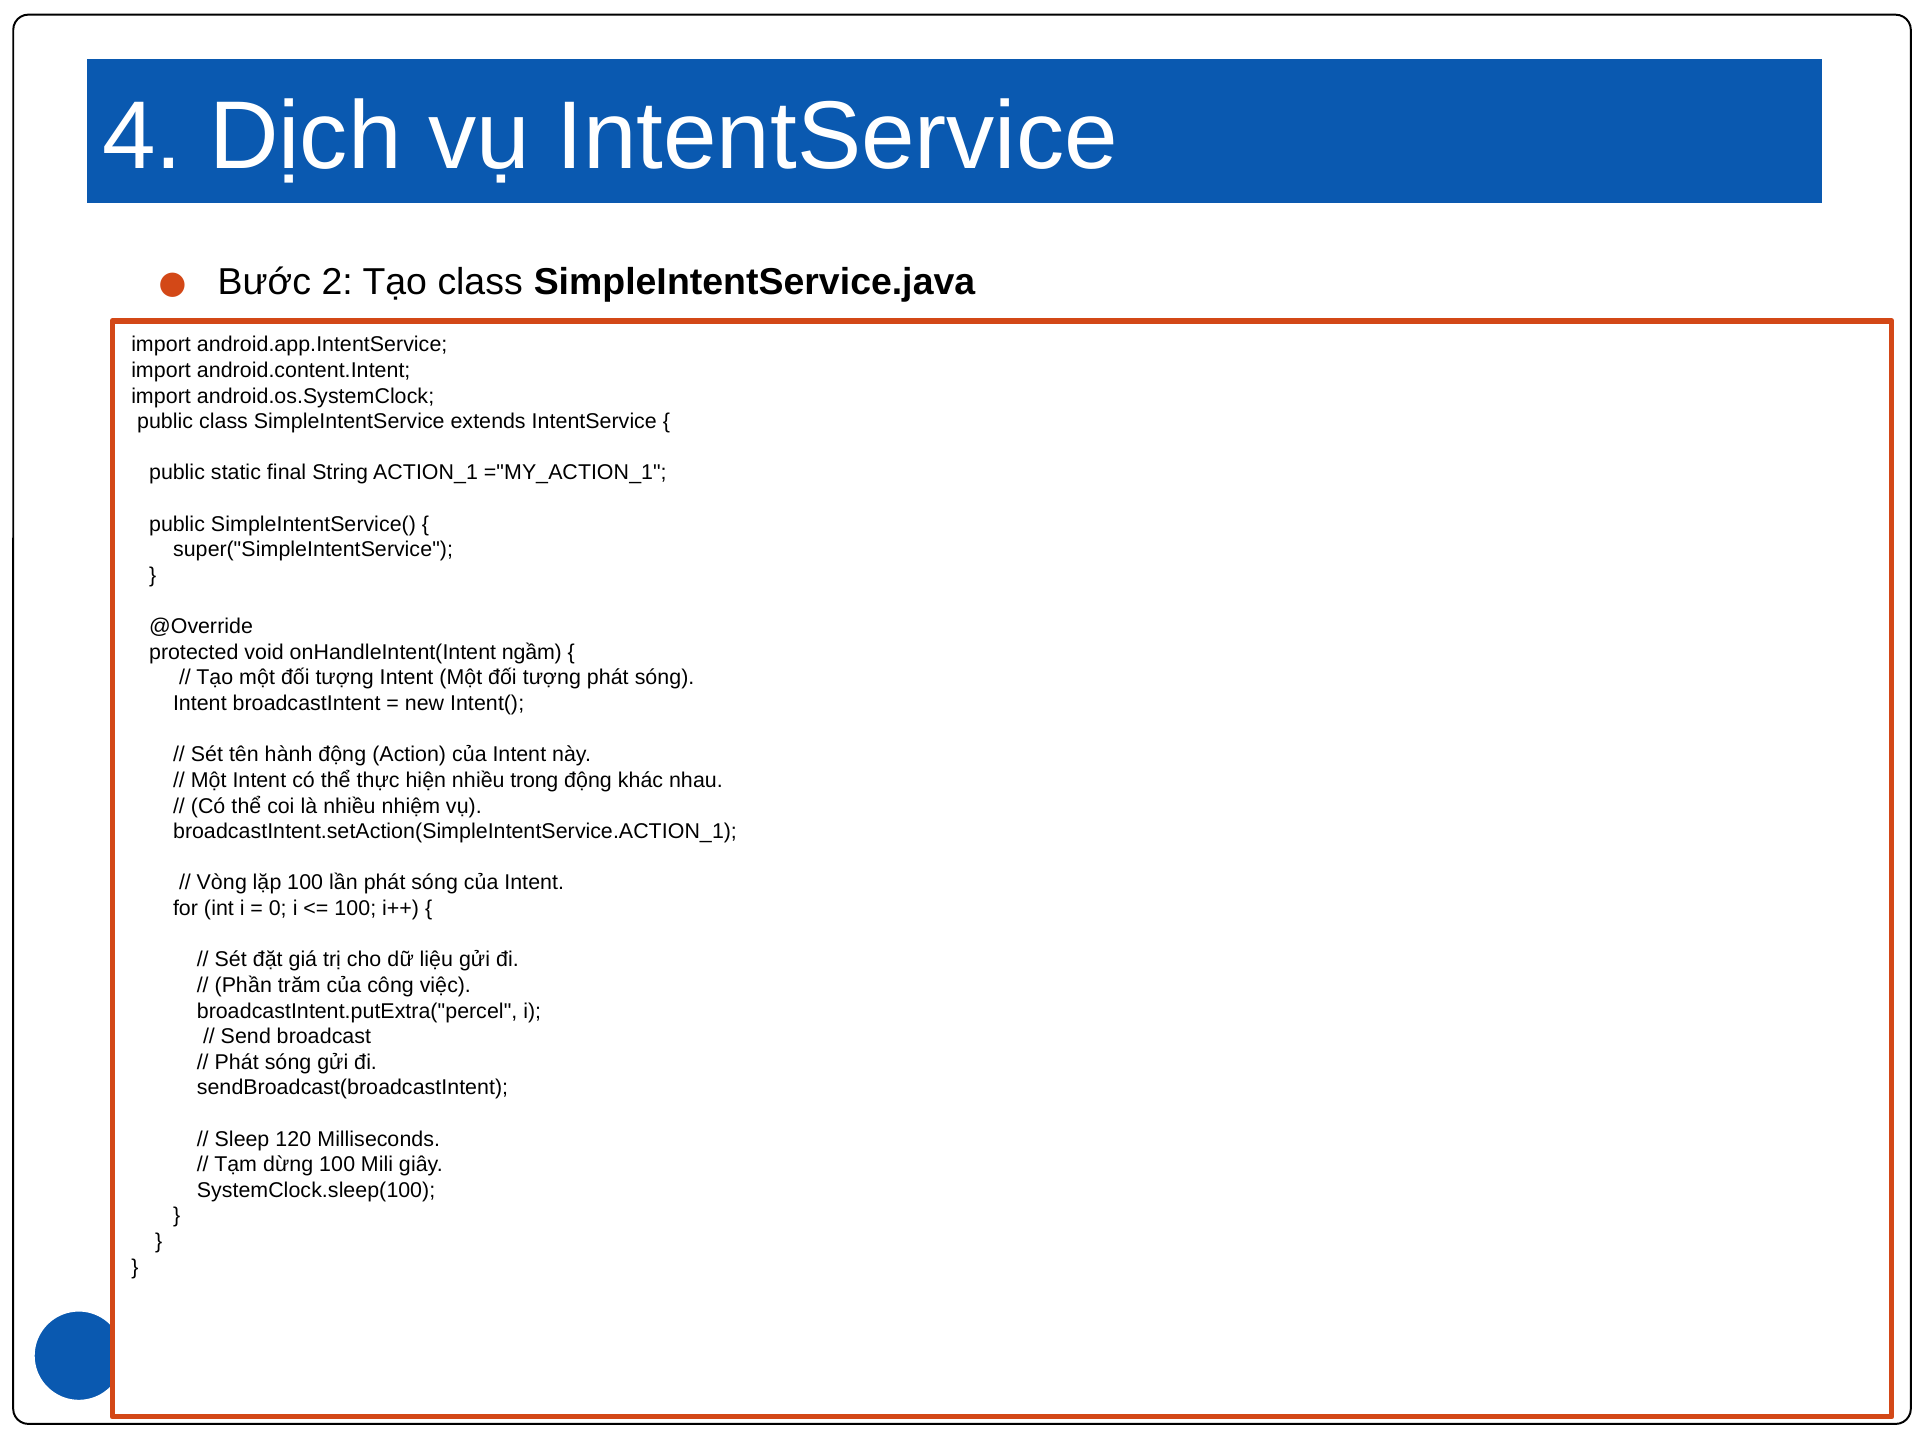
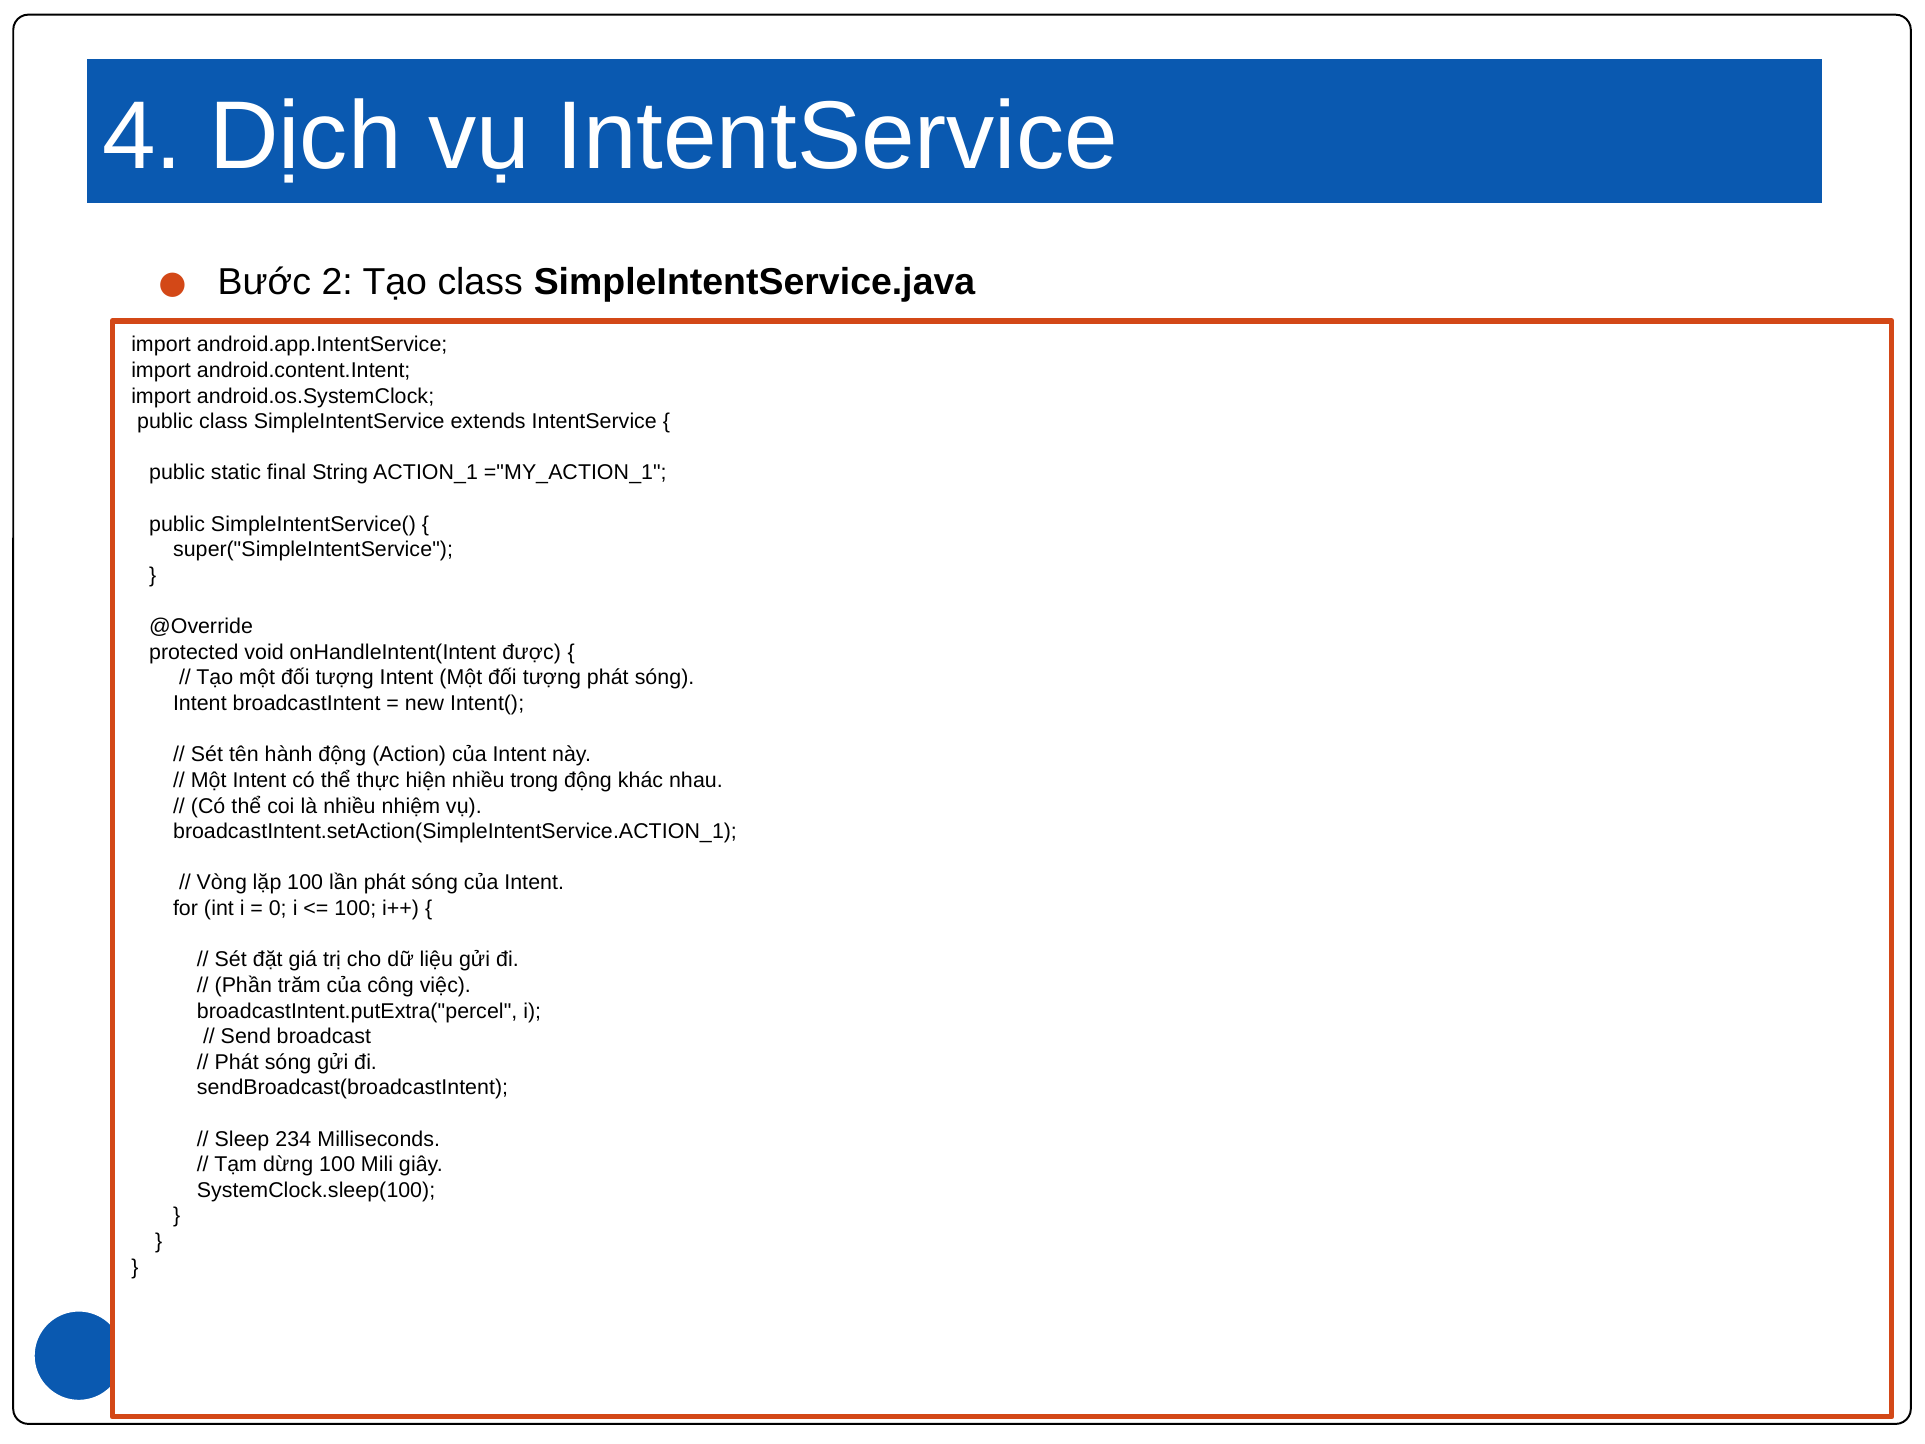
ngầm: ngầm -> được (532, 652)
120: 120 -> 234 (293, 1139)
